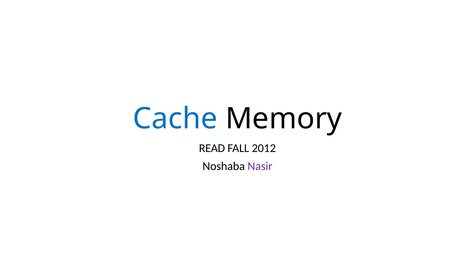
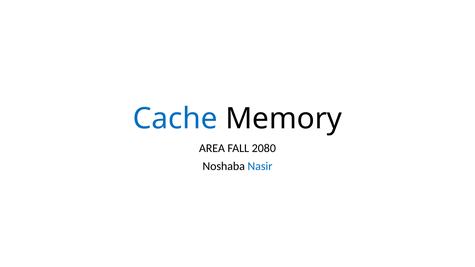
READ: READ -> AREA (212, 148)
2012: 2012 -> 2080 (264, 148)
Nasir colour: purple -> blue (260, 166)
